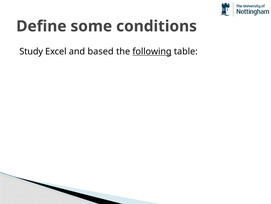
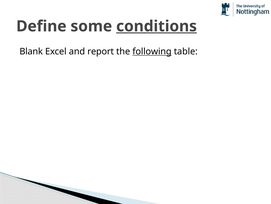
conditions underline: none -> present (157, 26)
Study: Study -> Blank (31, 51)
based: based -> report (101, 51)
